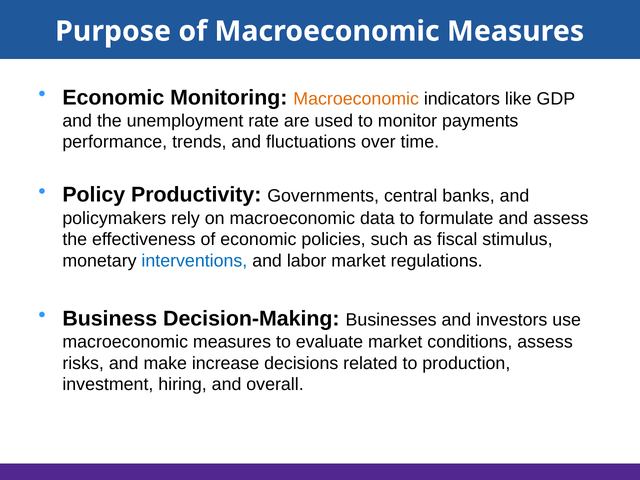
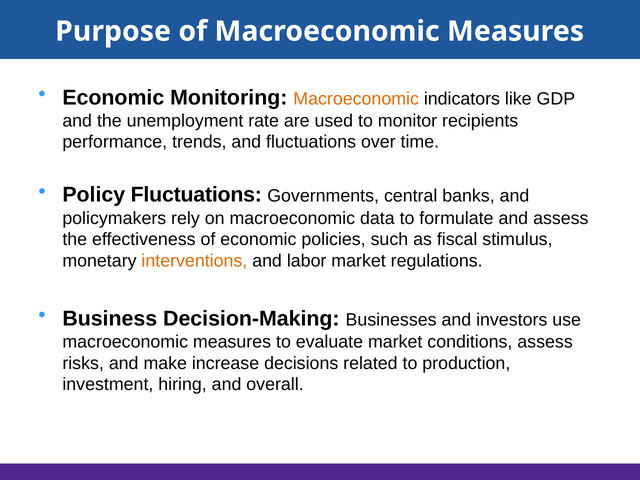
payments: payments -> recipients (480, 121)
Policy Productivity: Productivity -> Fluctuations (196, 195)
interventions colour: blue -> orange (194, 261)
